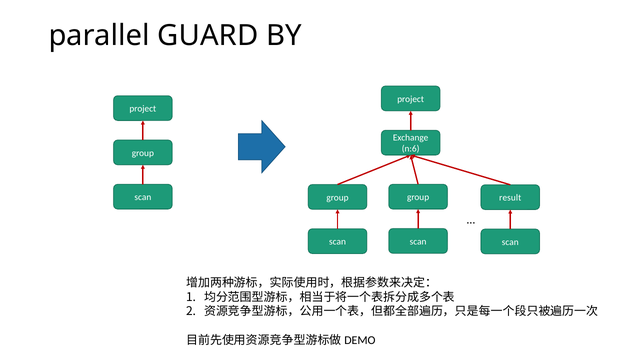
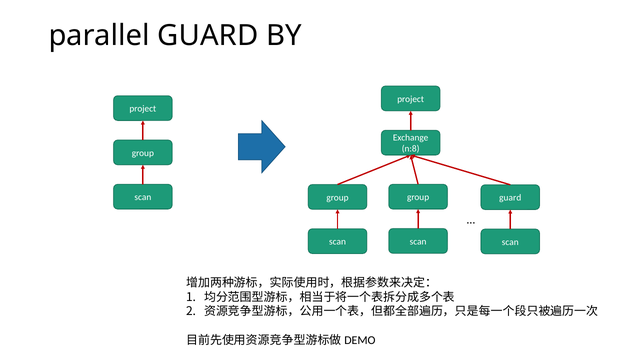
n:6: n:6 -> n:8 (411, 149)
result: result -> guard (510, 198)
